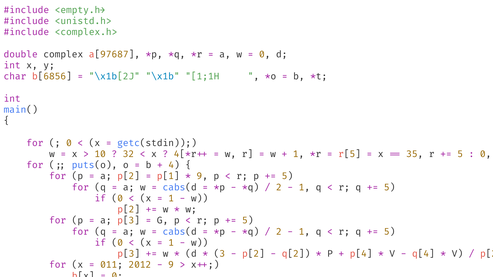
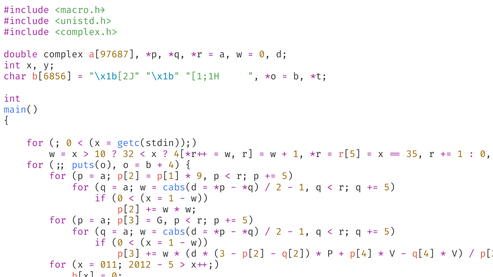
<empty.h>: <empty.h> -> <macro.h> (80, 10)
5: 5 -> 1 (460, 154)
9: 9 -> 5 (171, 265)
